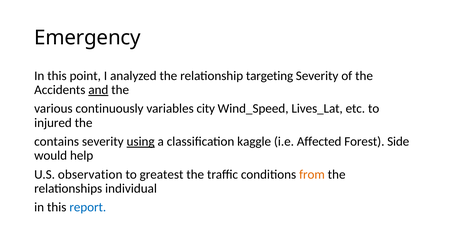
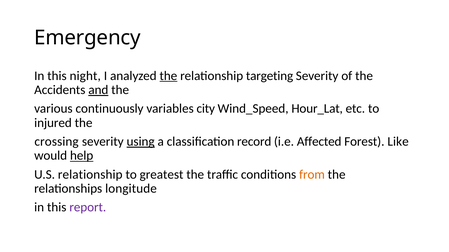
point: point -> night (85, 76)
the underline: none -> present (168, 76)
Lives_Lat: Lives_Lat -> Hour_Lat (317, 109)
contains: contains -> crossing (57, 142)
kaggle: kaggle -> record (254, 142)
Side: Side -> Like (398, 142)
help underline: none -> present (82, 156)
U.S observation: observation -> relationship (90, 175)
individual: individual -> longitude (131, 189)
report colour: blue -> purple (88, 208)
